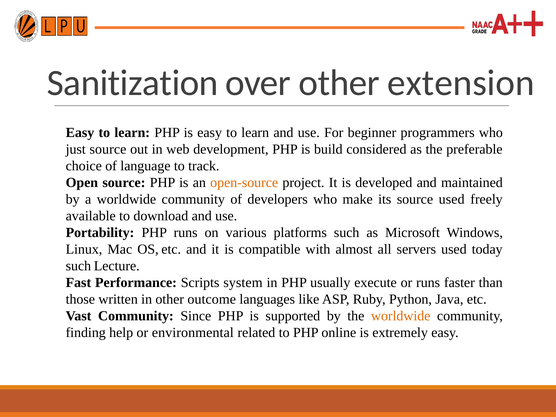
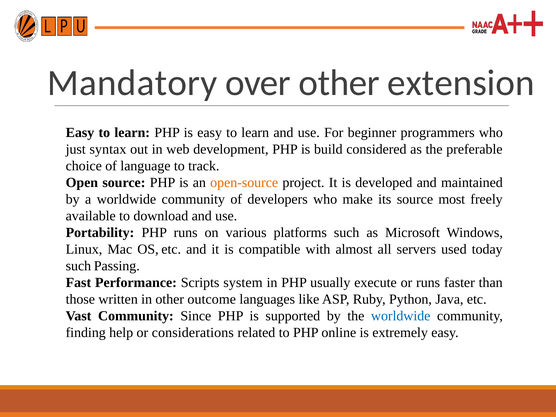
Sanitization: Sanitization -> Mandatory (132, 83)
just source: source -> syntax (108, 149)
source used: used -> most (452, 199)
Lecture: Lecture -> Passing (117, 266)
worldwide colour: orange -> blue (401, 316)
environmental: environmental -> considerations (193, 333)
